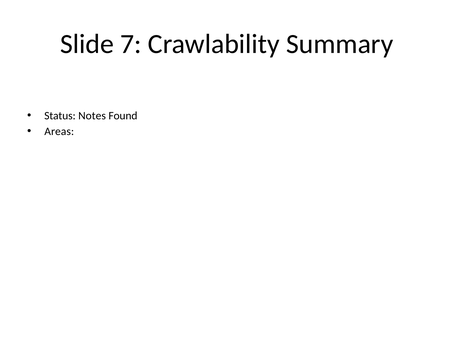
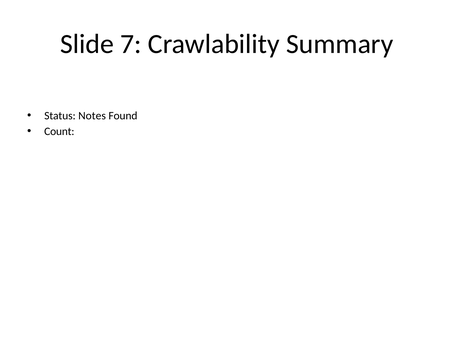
Areas: Areas -> Count (59, 132)
